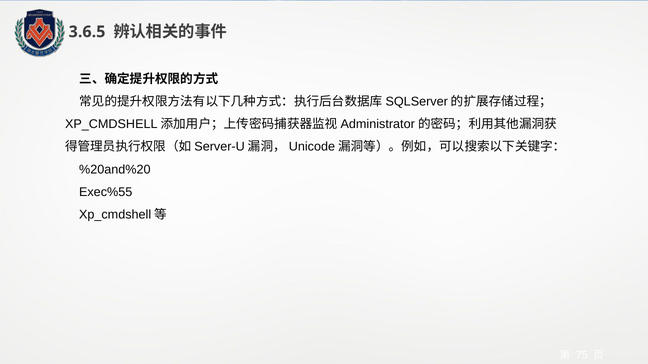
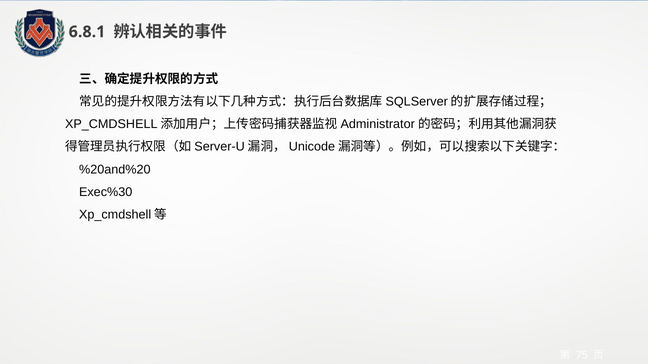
3.6.5: 3.6.5 -> 6.8.1 (87, 32)
Exec%55: Exec%55 -> Exec%30 (106, 192)
